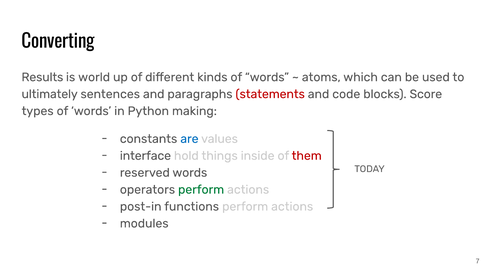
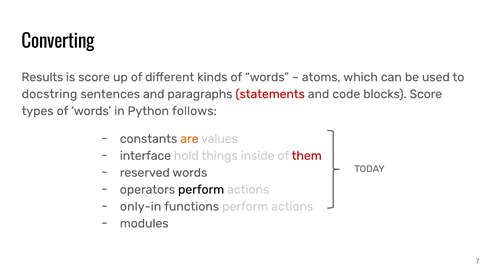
is world: world -> score (94, 77)
ultimately: ultimately -> docstring (50, 94)
making: making -> follows (194, 111)
are colour: blue -> orange (189, 139)
perform colour: green -> black (201, 190)
post-in: post-in -> only-in (141, 207)
